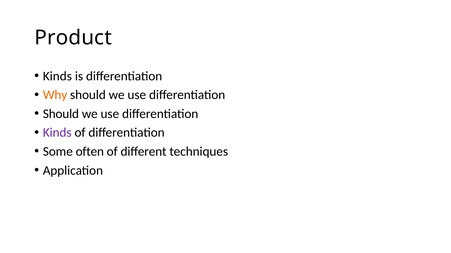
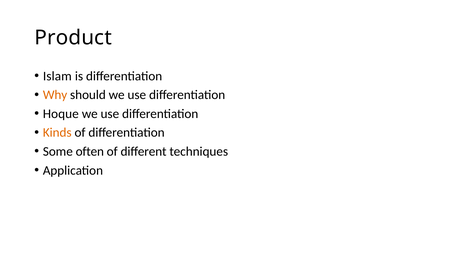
Kinds: Kinds -> Islam (57, 76)
Should: Should -> Hoque (61, 114)
Kinds colour: purple -> orange (57, 133)
